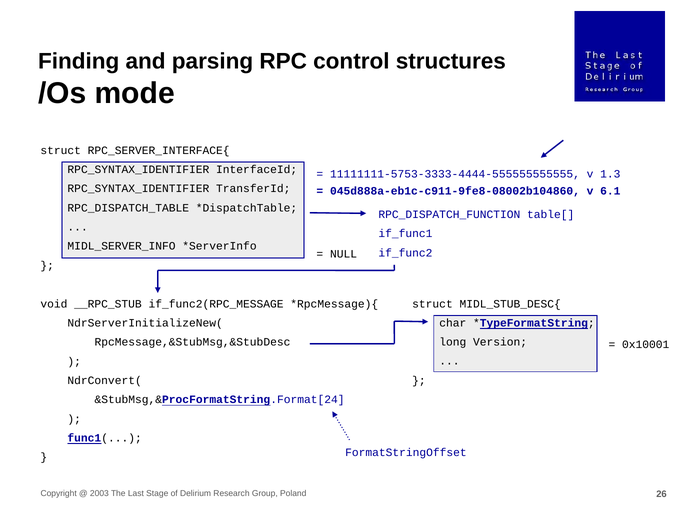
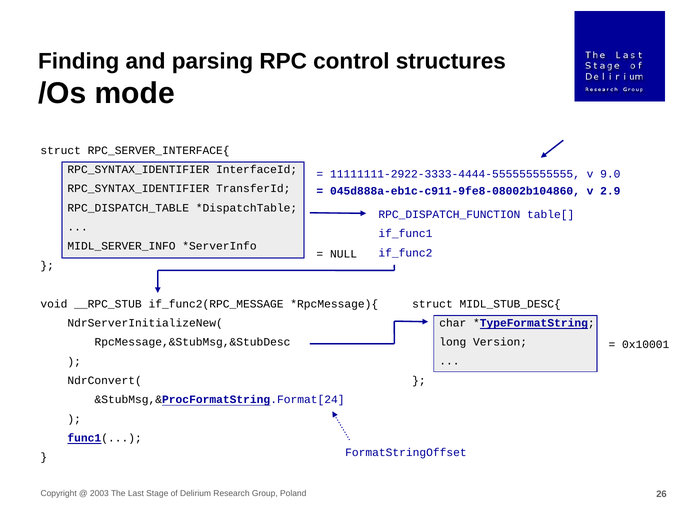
11111111-5753-3333-4444-555555555555: 11111111-5753-3333-4444-555555555555 -> 11111111-2922-3333-4444-555555555555 (455, 174)
1.3: 1.3 -> 9.0 (610, 174)
6.1: 6.1 -> 2.9 (610, 191)
